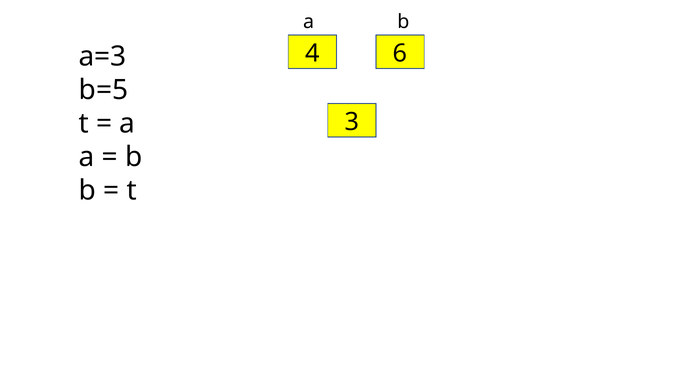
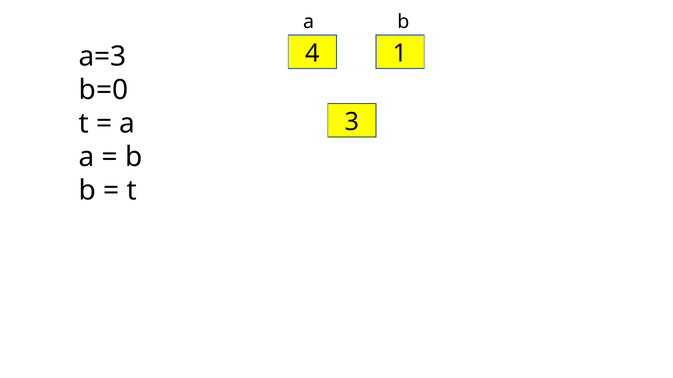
6: 6 -> 1 (400, 54)
b=5: b=5 -> b=0 (103, 90)
